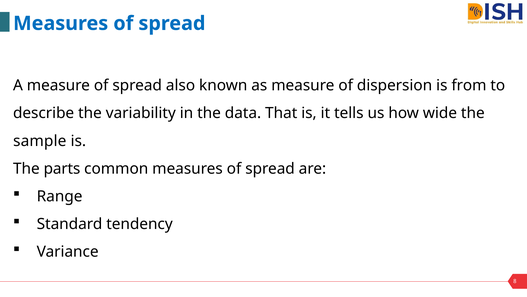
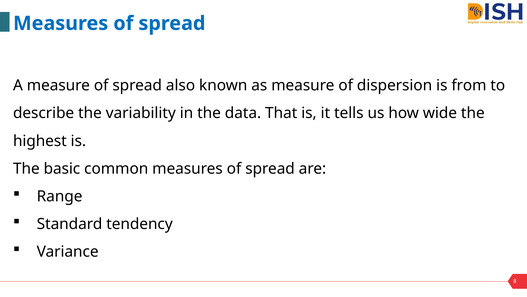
sample: sample -> highest (40, 141)
parts: parts -> basic (62, 168)
